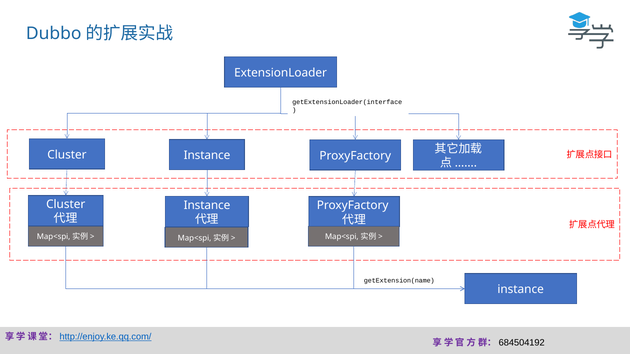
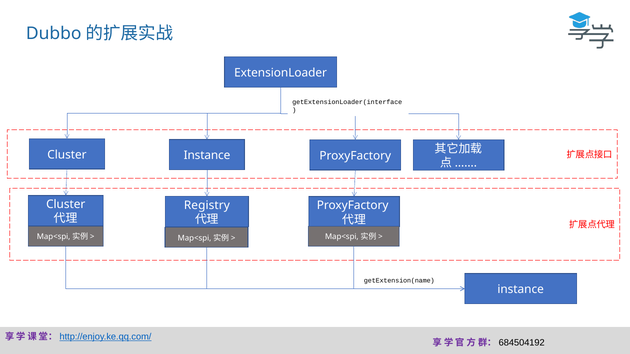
Instance: Instance -> Registry (207, 206)
